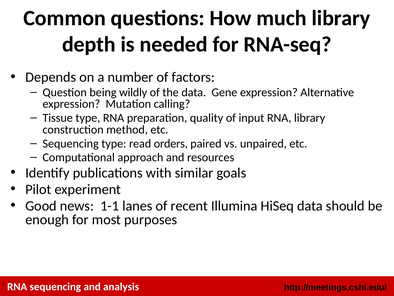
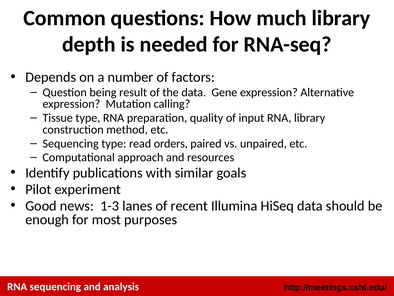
wildly: wildly -> result (133, 92)
1-1: 1-1 -> 1-3 (110, 206)
